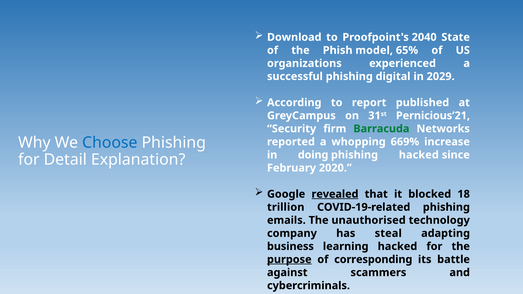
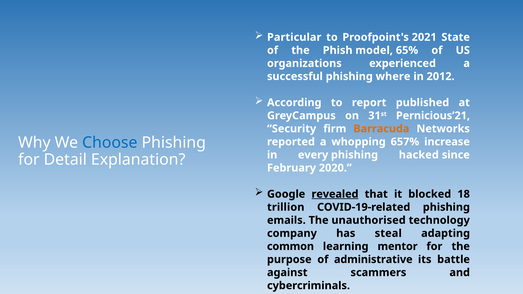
Download: Download -> Particular (294, 37)
2040: 2040 -> 2021 (424, 37)
digital: digital -> where (393, 76)
2029: 2029 -> 2012 (441, 76)
Barracuda colour: green -> orange (381, 129)
669%: 669% -> 657% (405, 142)
doing: doing -> every (313, 155)
business: business -> common (290, 247)
learning hacked: hacked -> mentor (398, 247)
purpose underline: present -> none (289, 260)
corresponding: corresponding -> administrative (373, 260)
